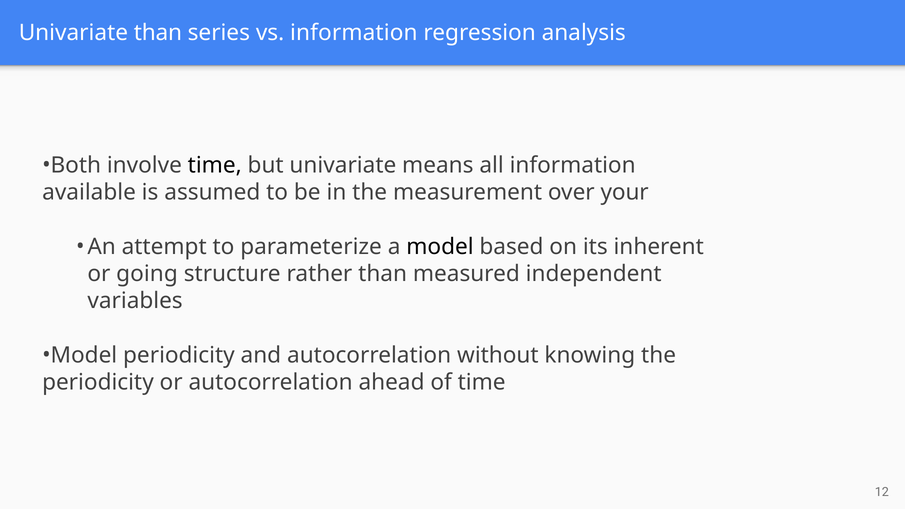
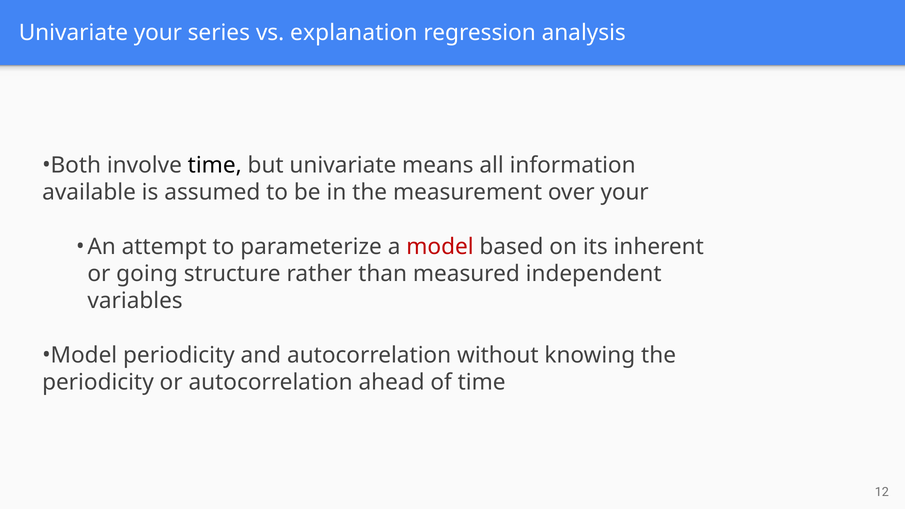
Univariate than: than -> your (158, 33)
vs information: information -> explanation (354, 33)
model colour: black -> red (440, 247)
